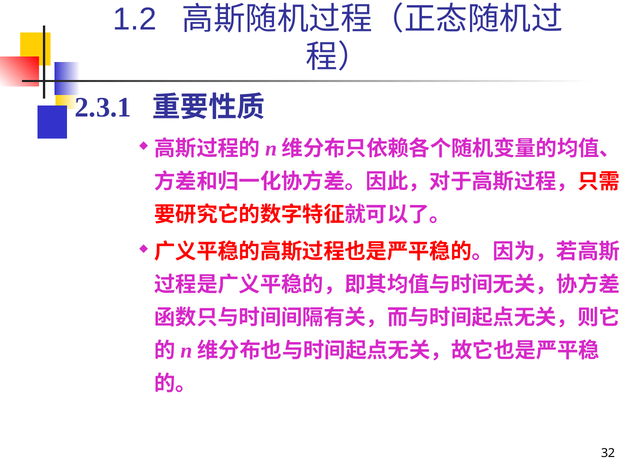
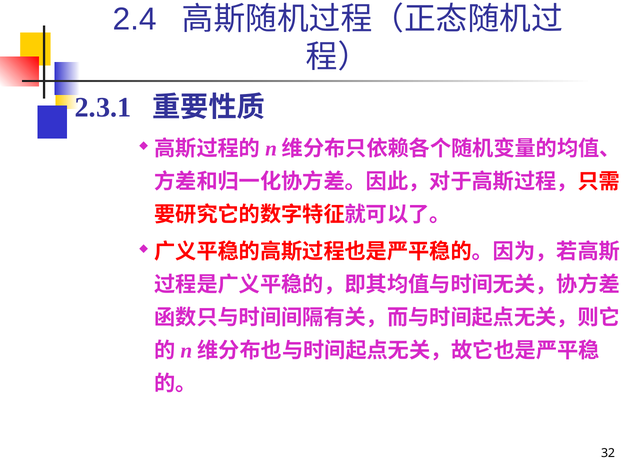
1.2: 1.2 -> 2.4 (135, 19)
